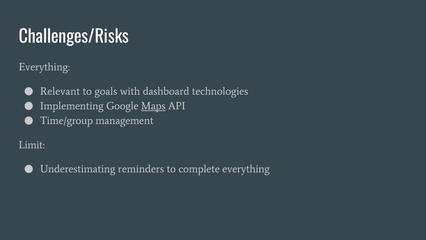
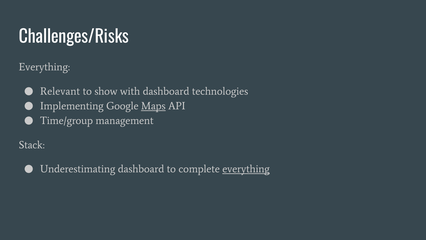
goals: goals -> show (106, 91)
Limit: Limit -> Stack (32, 145)
Underestimating reminders: reminders -> dashboard (141, 169)
everything underline: none -> present (246, 169)
